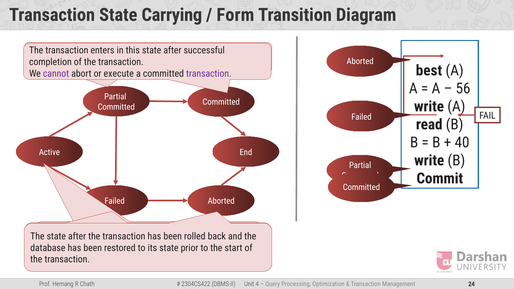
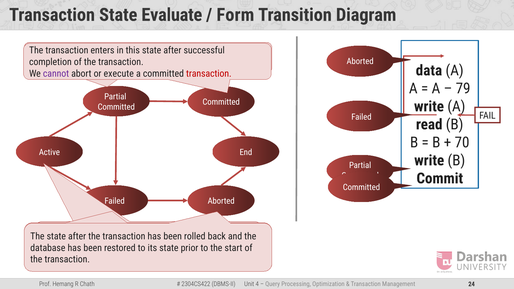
Carrying: Carrying -> Evaluate (172, 15)
best: best -> data (429, 70)
transaction colour: purple -> red (209, 74)
56: 56 -> 79 (463, 88)
40: 40 -> 70 (462, 142)
